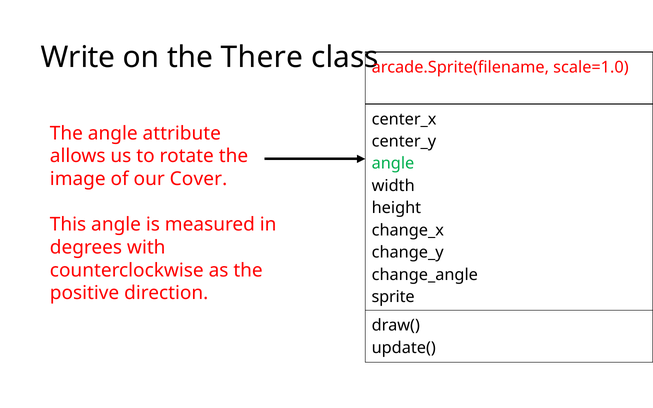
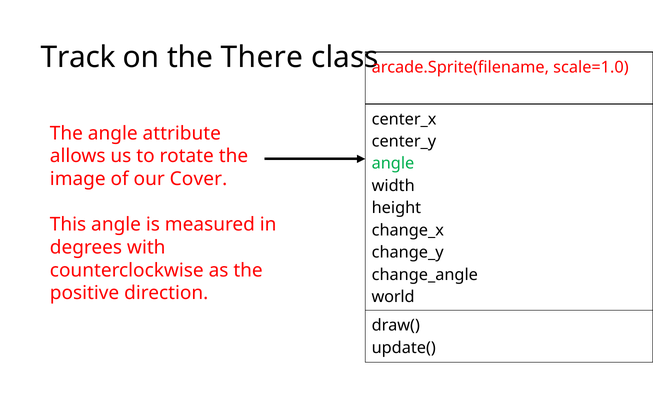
Write: Write -> Track (78, 58)
sprite: sprite -> world (393, 297)
